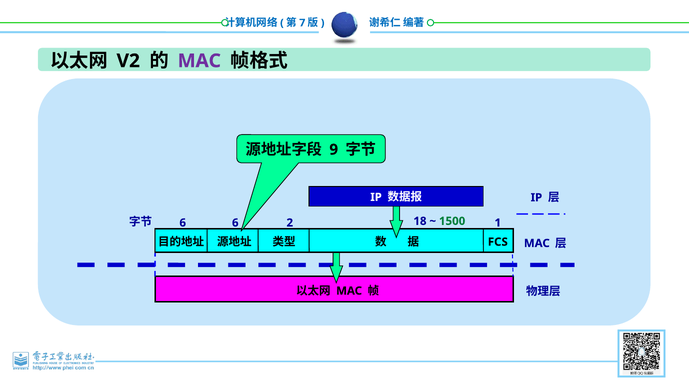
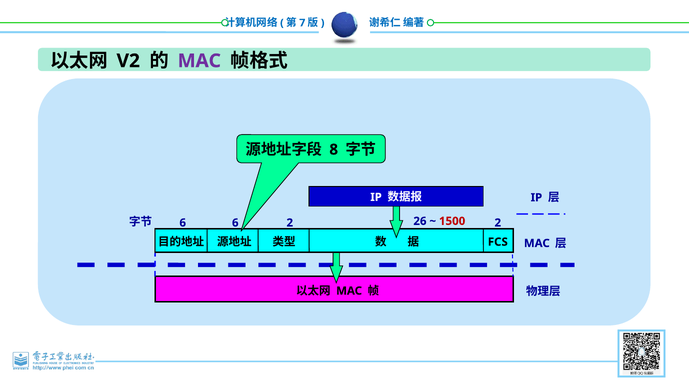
9: 9 -> 8 (334, 150)
18: 18 -> 26 (420, 221)
1500 colour: green -> red (452, 221)
1: 1 -> 2 (498, 223)
